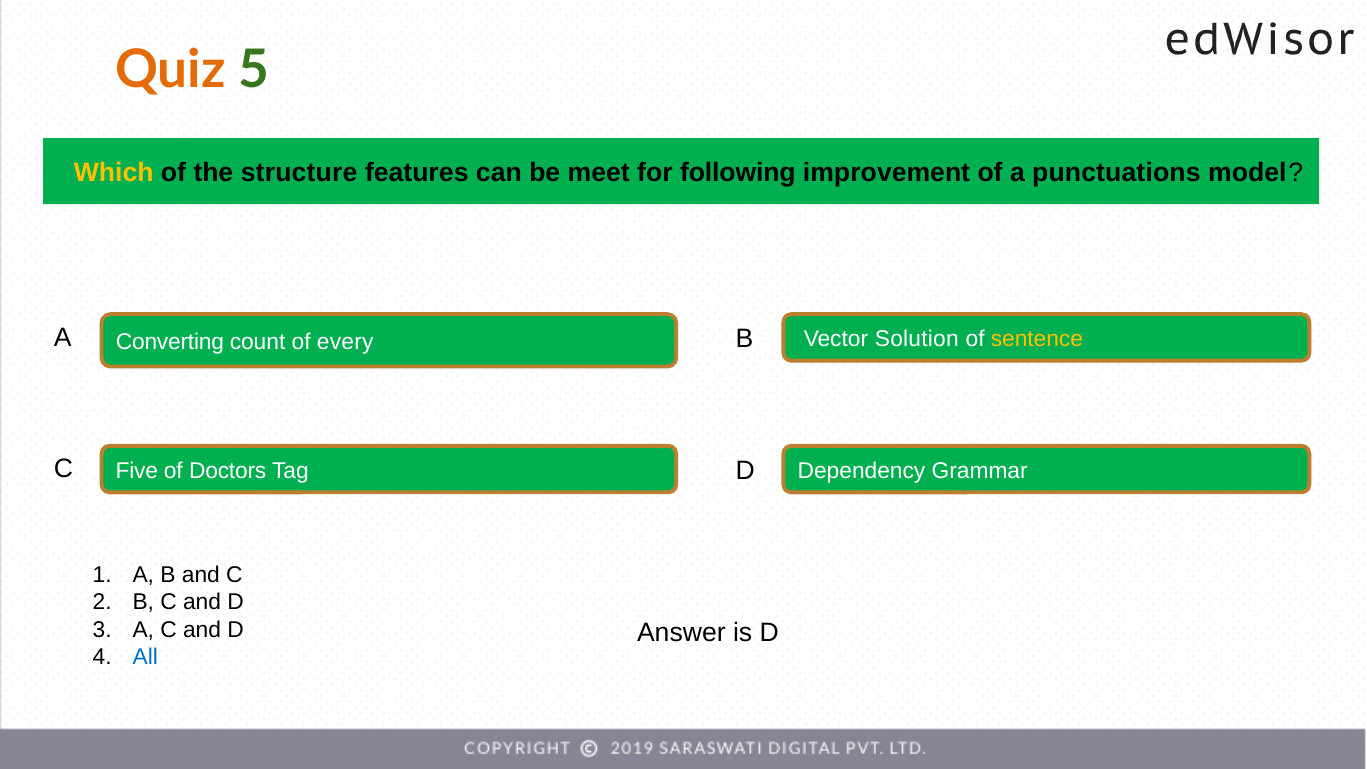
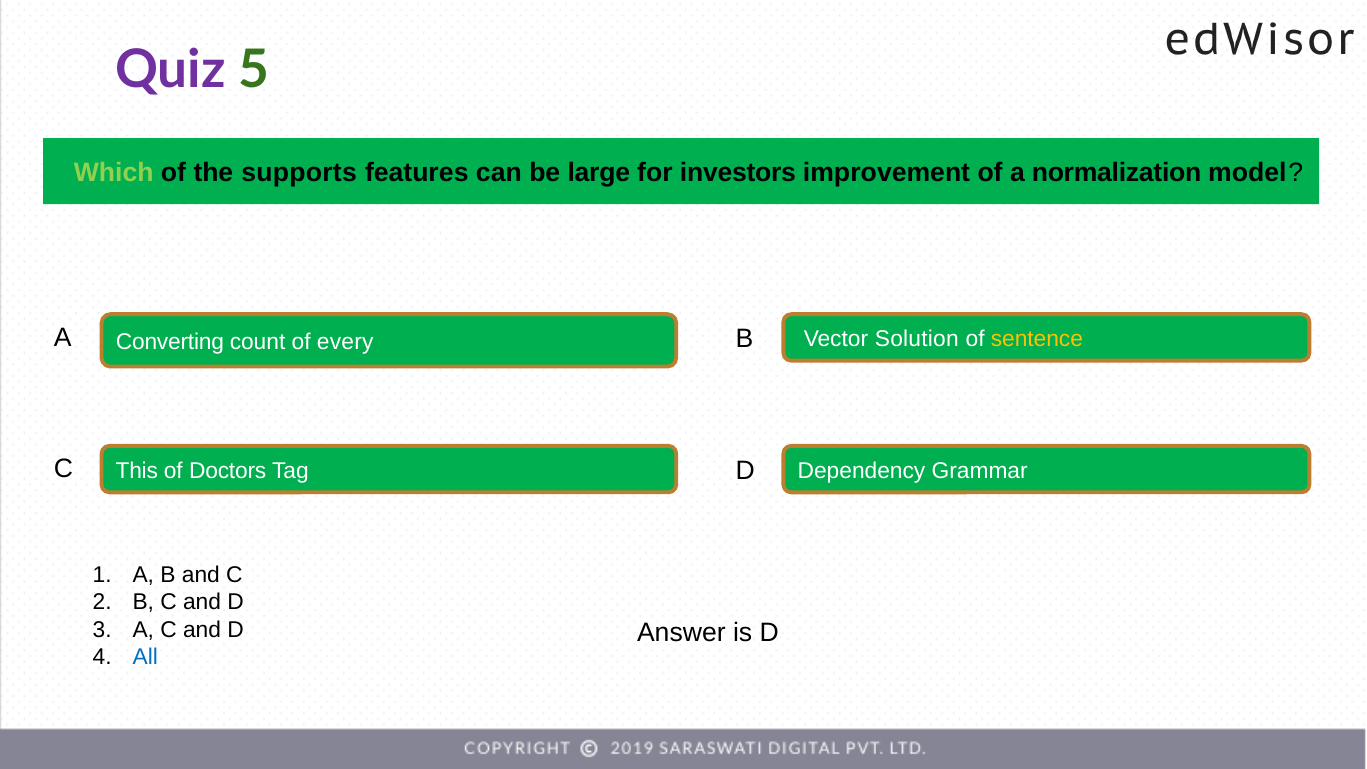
Quiz colour: orange -> purple (170, 70)
Which colour: yellow -> light green (114, 173)
structure: structure -> supports (299, 173)
meet: meet -> large (599, 173)
following: following -> investors (738, 173)
punctuations: punctuations -> normalization (1117, 173)
Five: Five -> This (137, 471)
